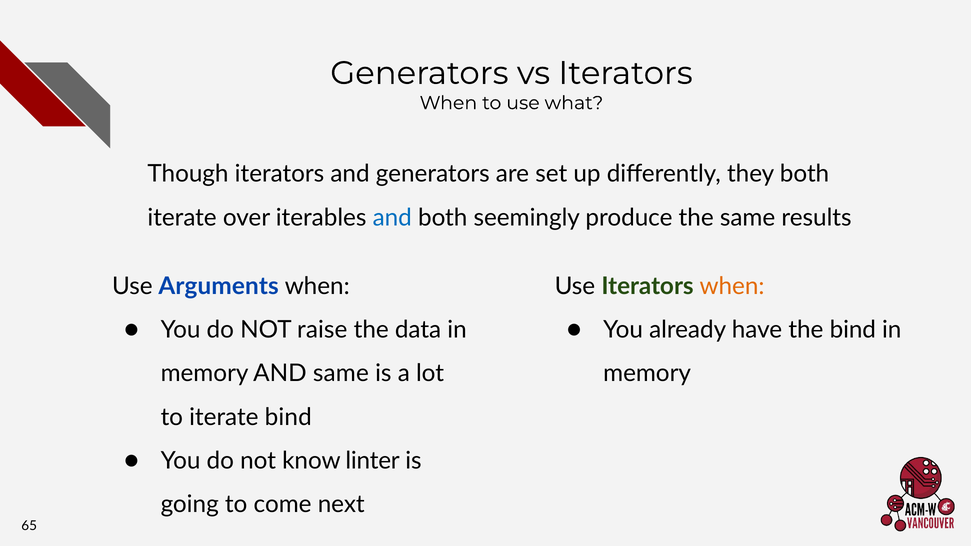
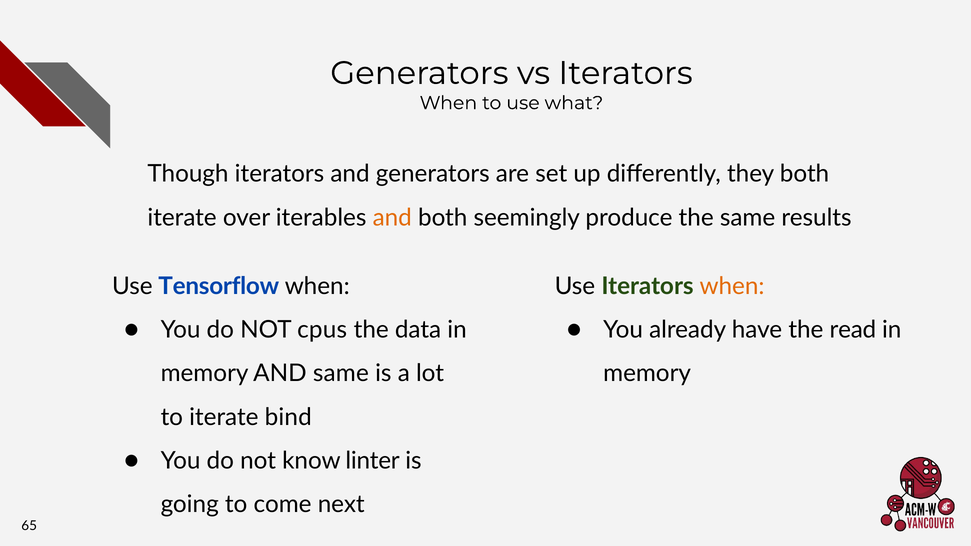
and colour: blue -> orange (392, 218)
Arguments: Arguments -> Tensorflow (219, 286)
raise: raise -> cpus (322, 330)
the bind: bind -> read (853, 330)
